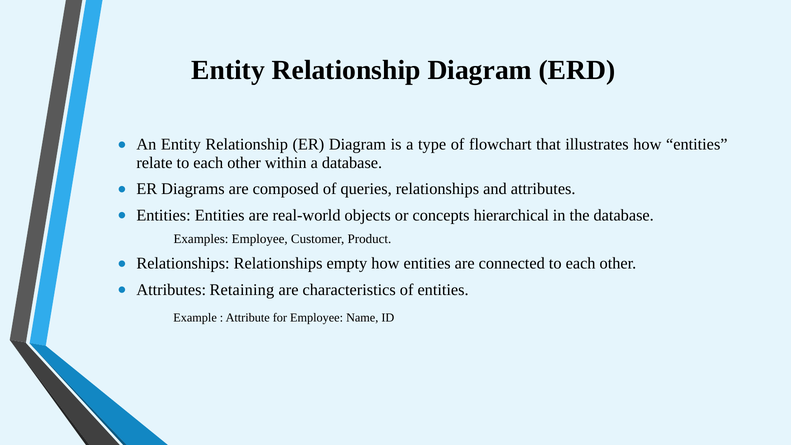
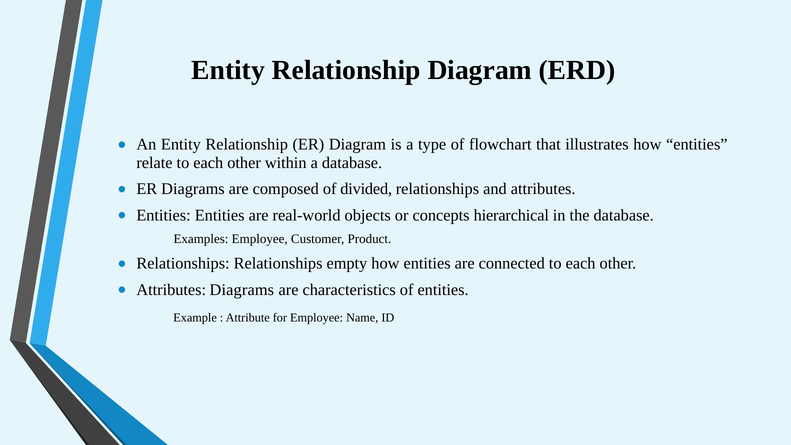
queries: queries -> divided (366, 189)
Attributes Retaining: Retaining -> Diagrams (242, 290)
